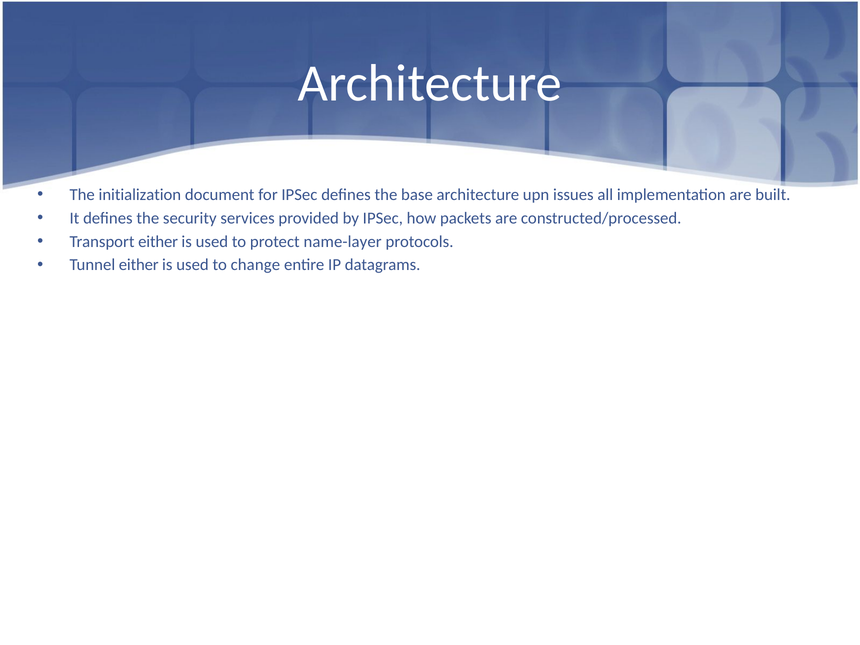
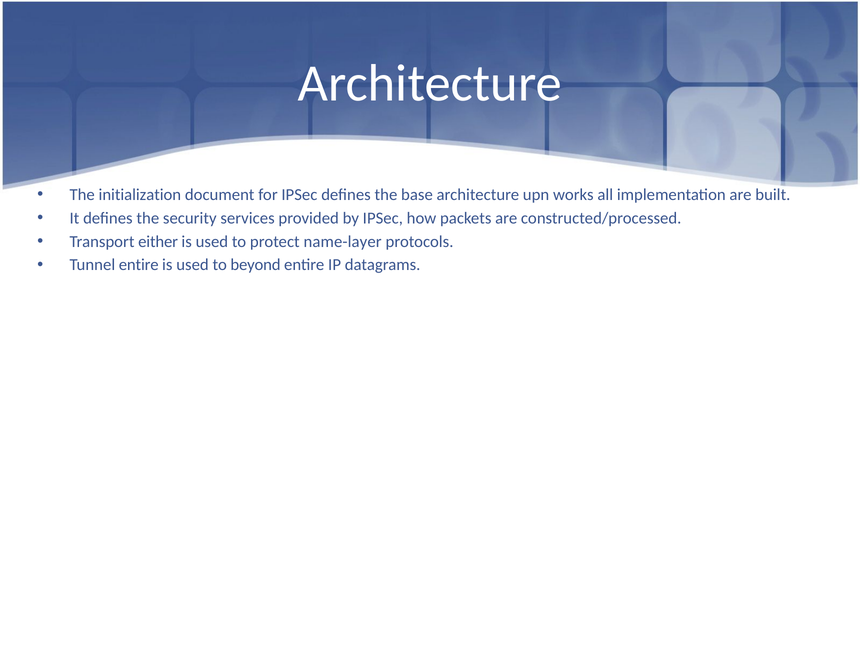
issues: issues -> works (573, 195)
Tunnel either: either -> entire (139, 265)
change: change -> beyond (256, 265)
